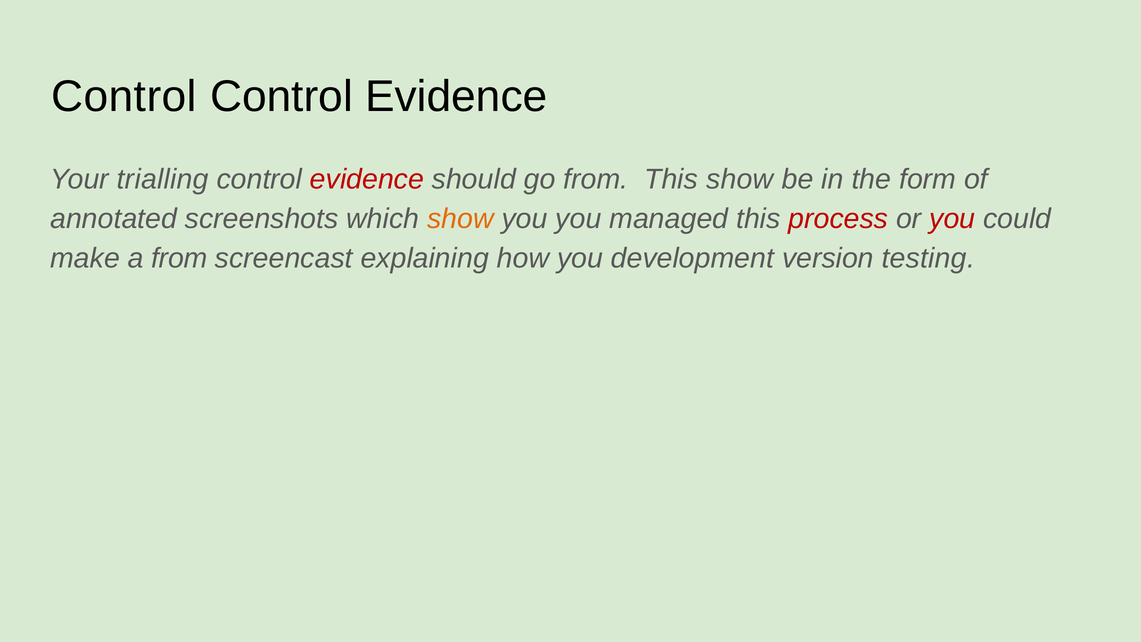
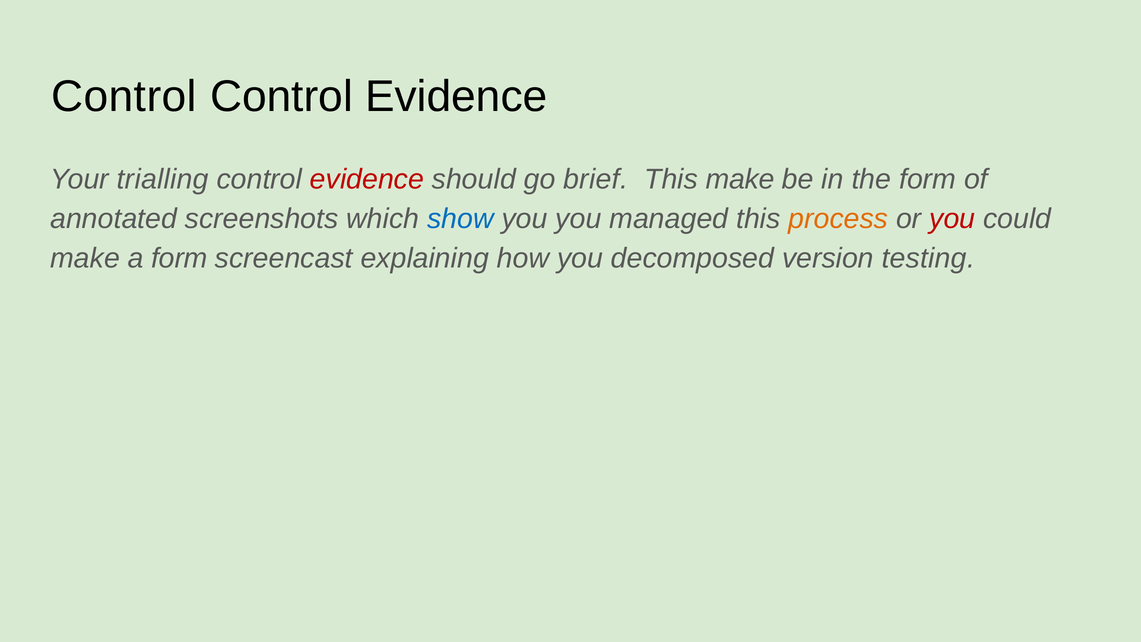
go from: from -> brief (596, 179)
This show: show -> make (740, 179)
show colour: orange -> blue (460, 219)
process colour: red -> orange (838, 219)
a from: from -> form (179, 258)
development: development -> decomposed (692, 258)
